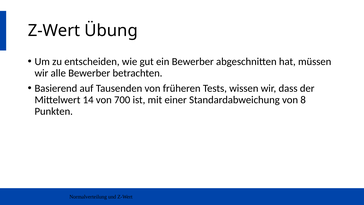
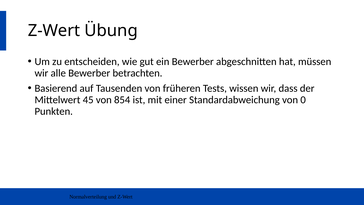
14: 14 -> 45 (88, 100)
700: 700 -> 854 (122, 100)
8: 8 -> 0 (303, 100)
